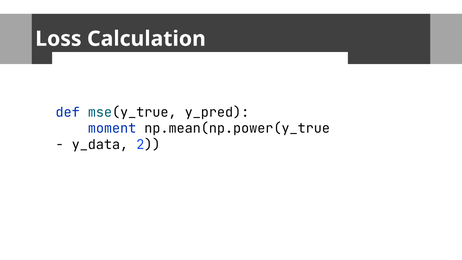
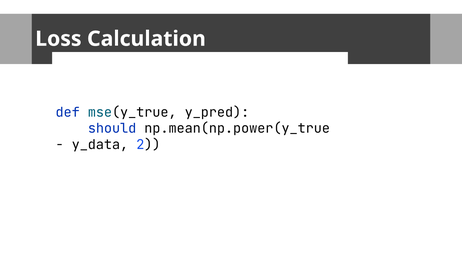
moment: moment -> should (112, 128)
